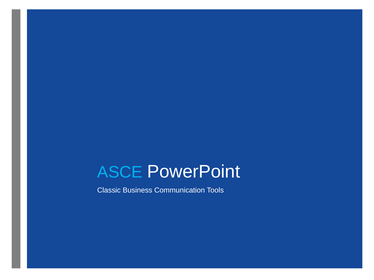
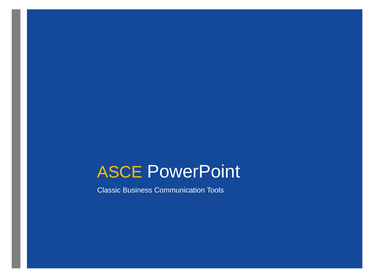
ASCE colour: light blue -> yellow (120, 172)
